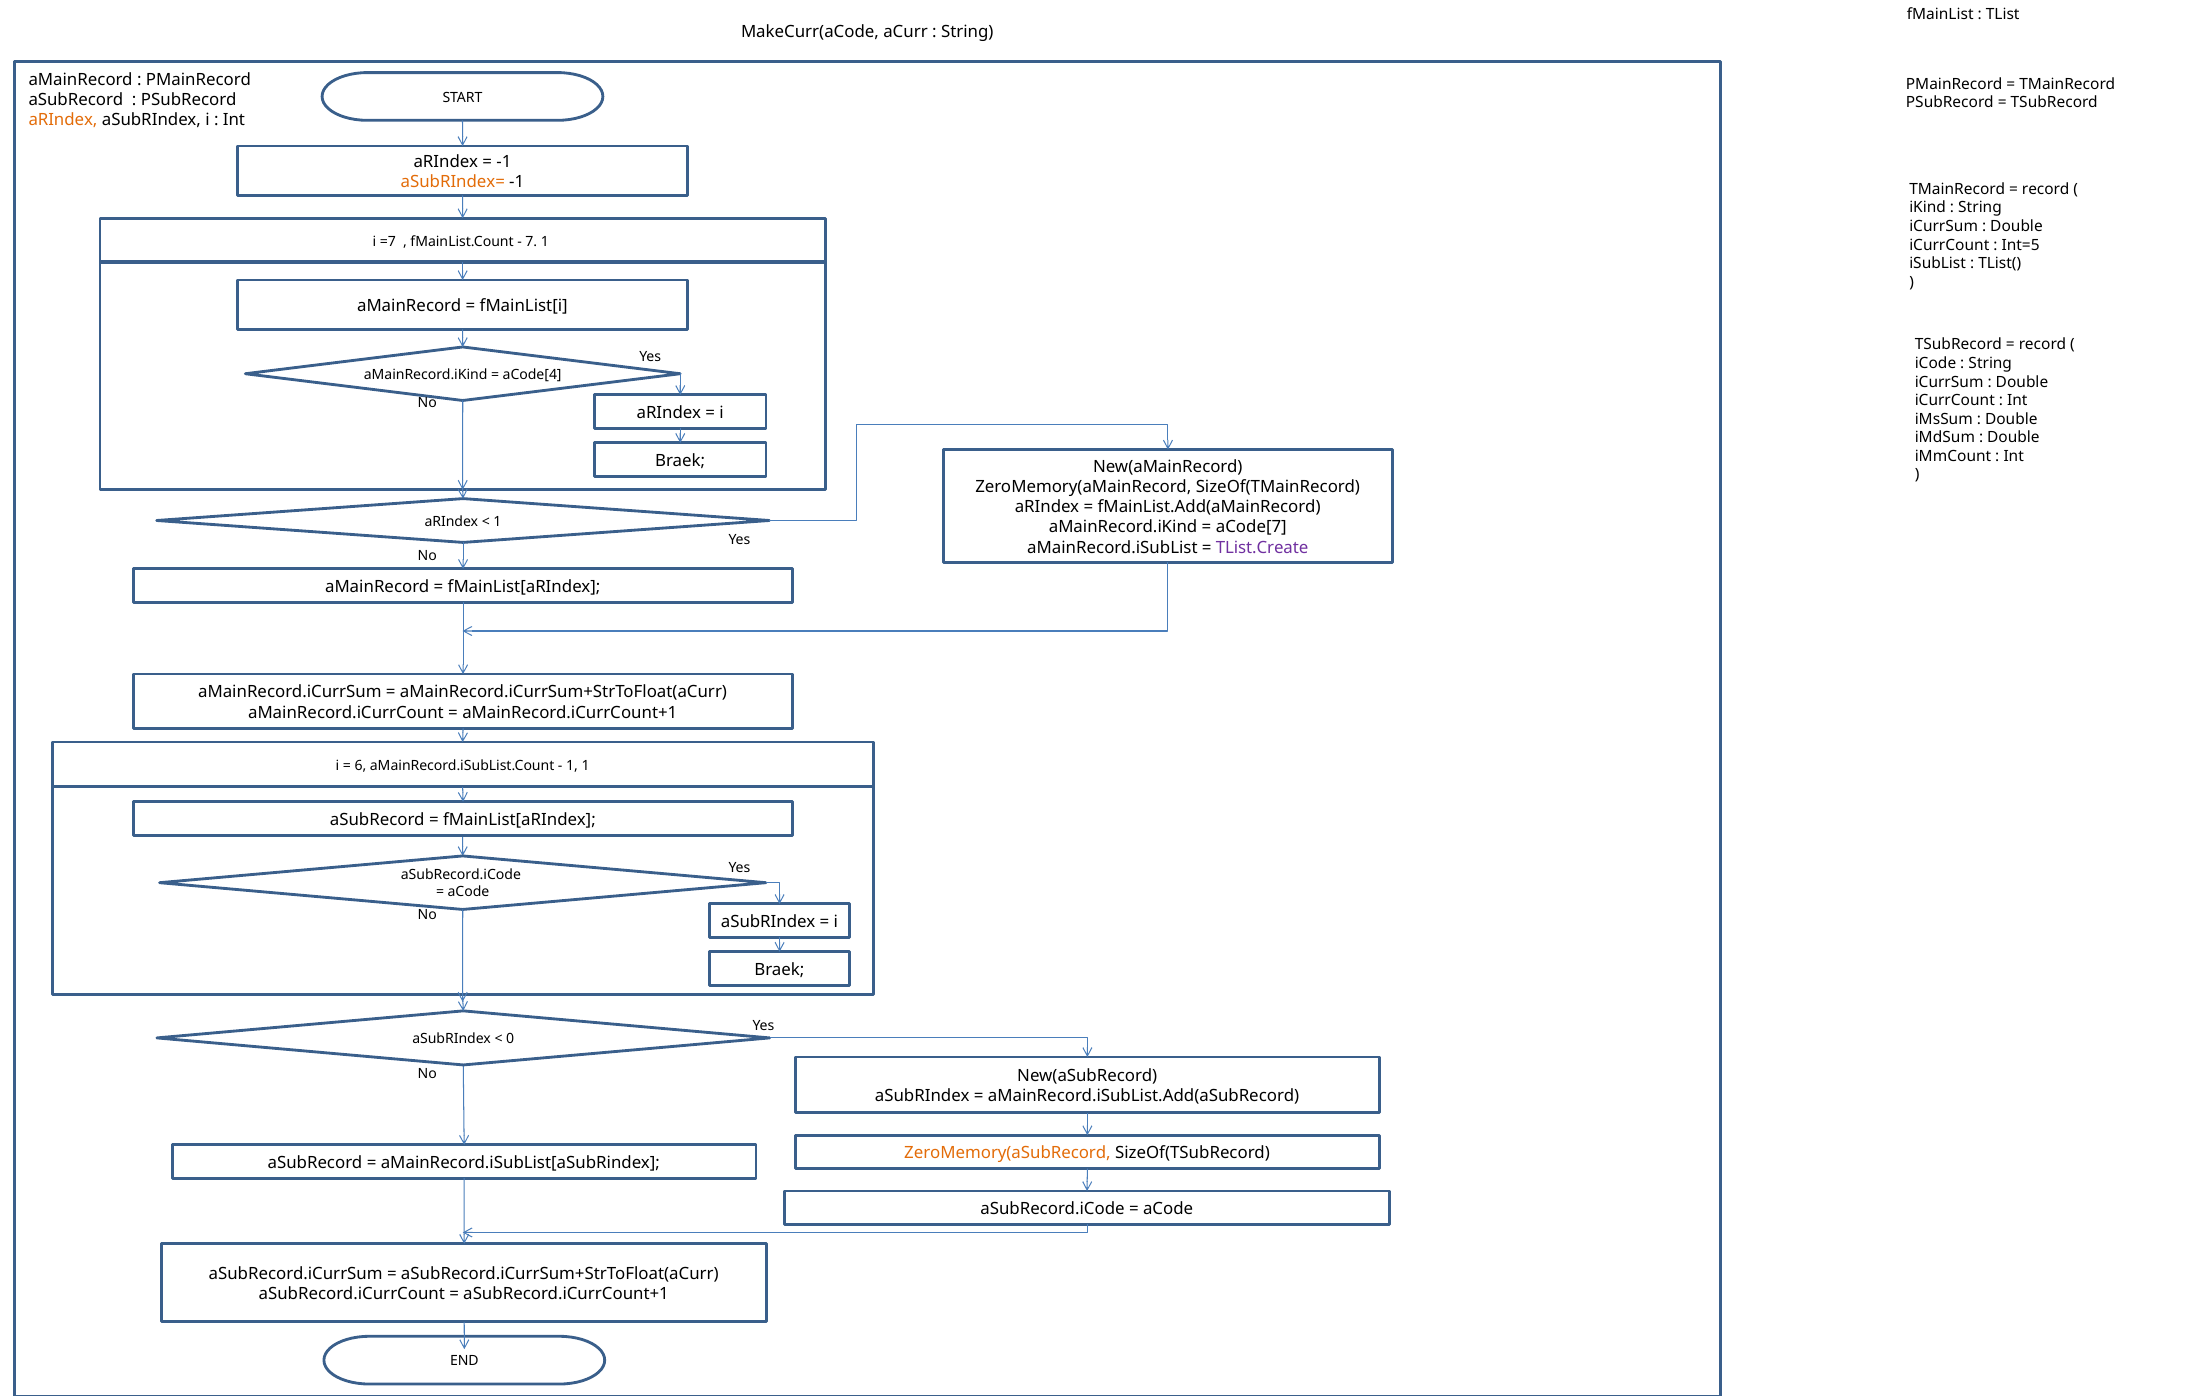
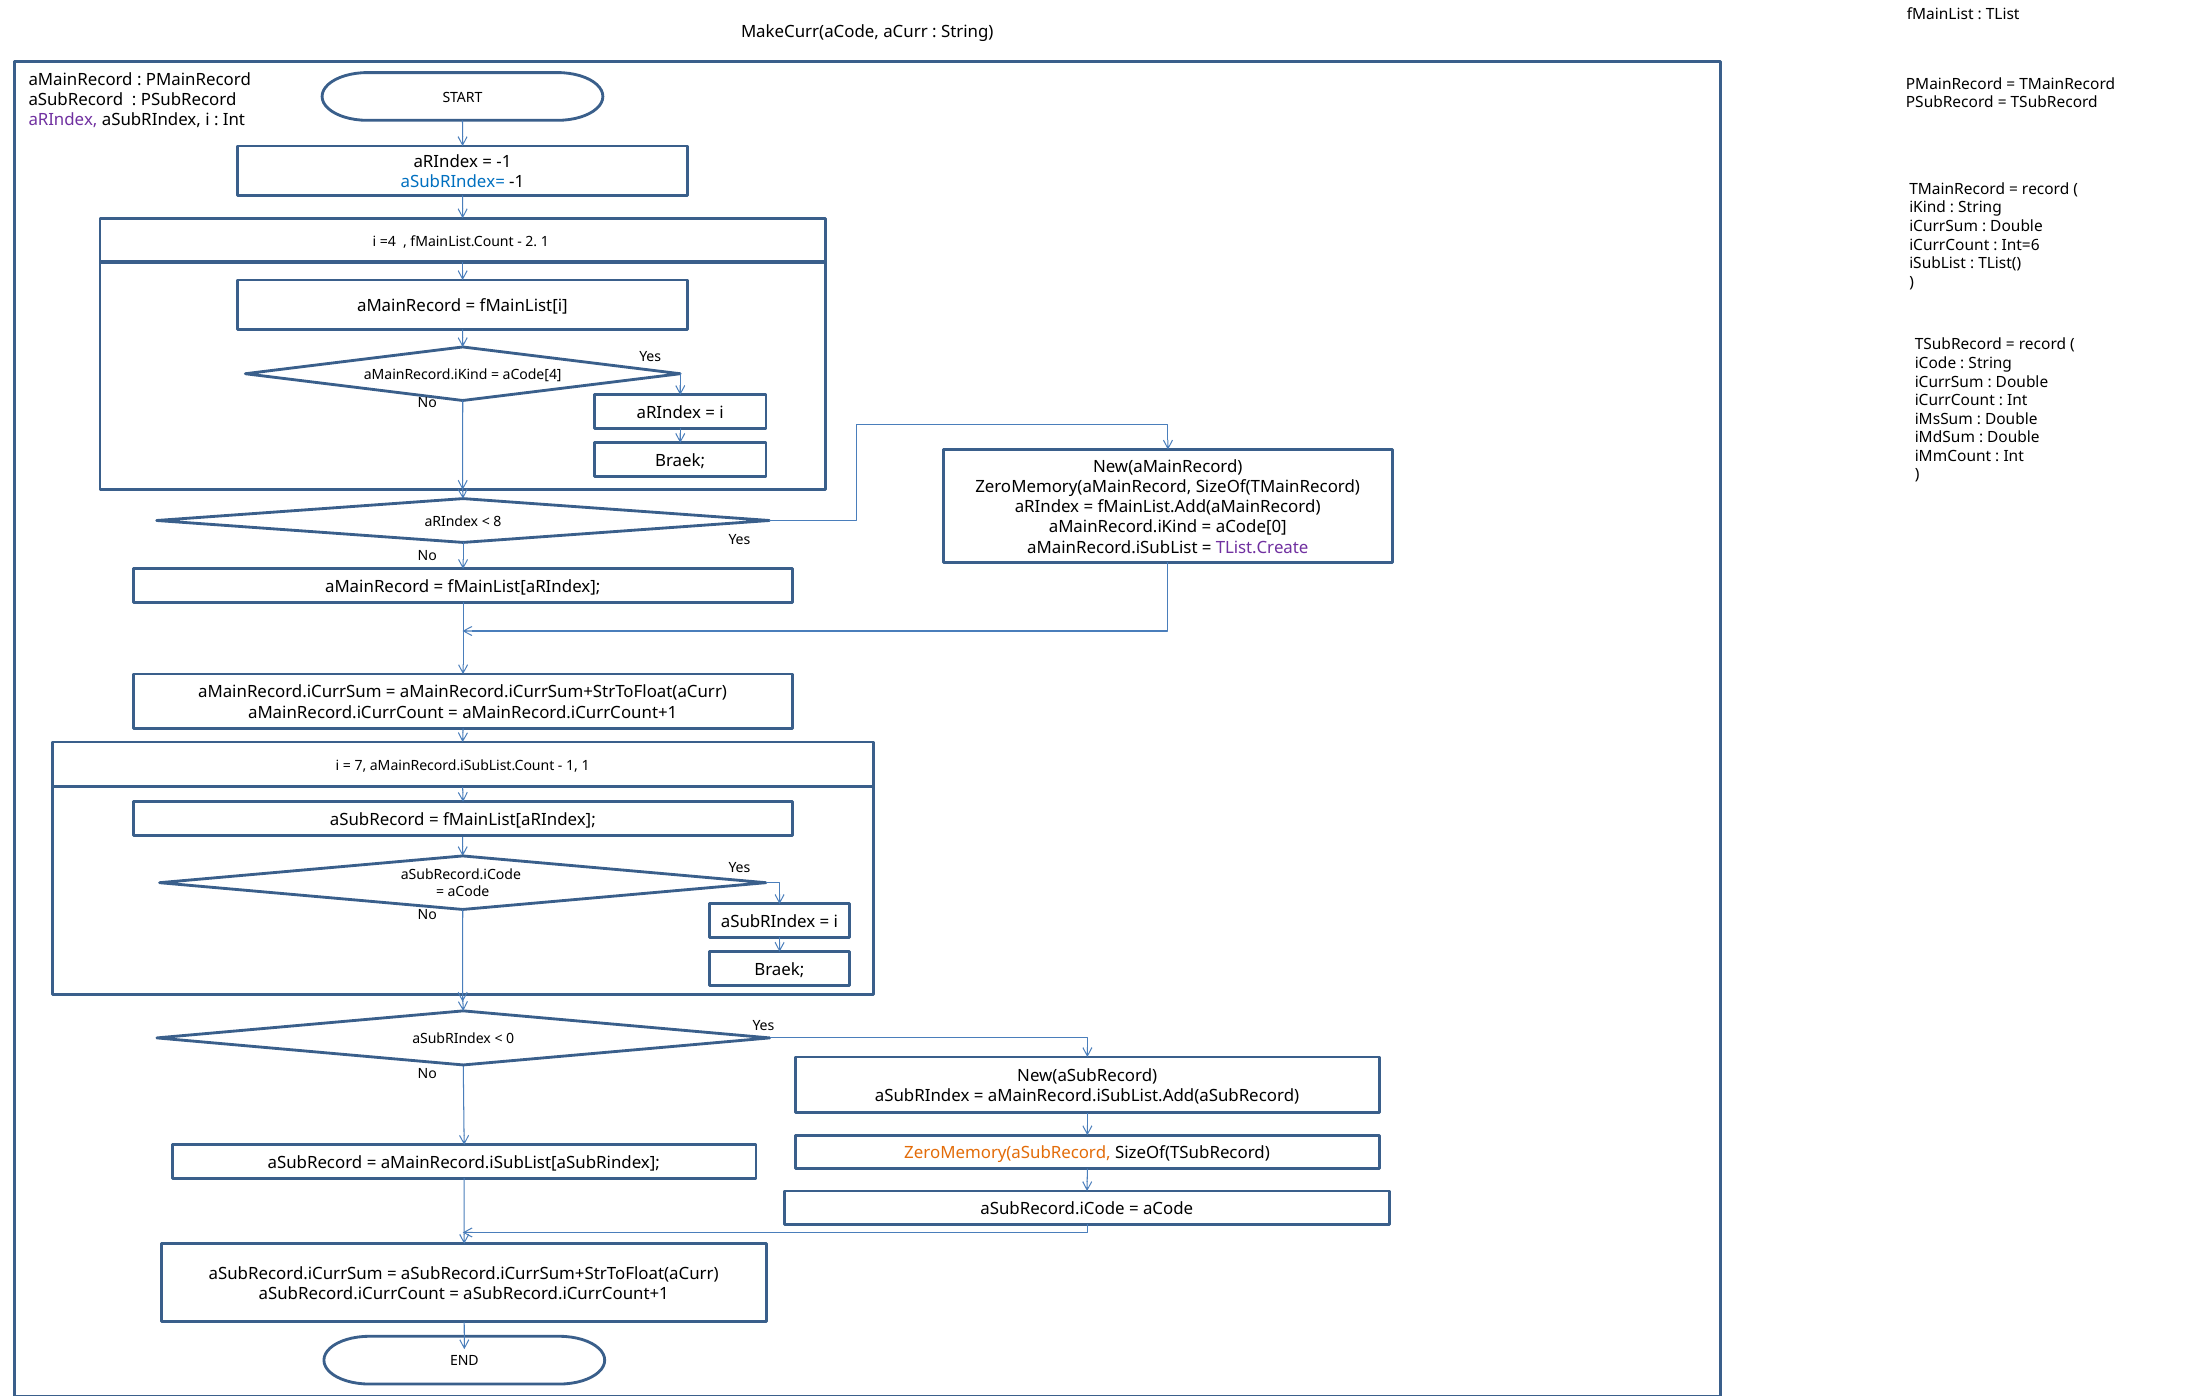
aRIndex colour: orange -> purple (63, 120)
aSubRIndex= colour: orange -> blue (453, 182)
=7: =7 -> =4 (388, 241)
7: 7 -> 2 (531, 241)
Int=5: Int=5 -> Int=6 (2021, 245)
1: 1 -> 8 (497, 521)
aCode[7: aCode[7 -> aCode[0 (1251, 527)
6: 6 -> 7 (360, 765)
